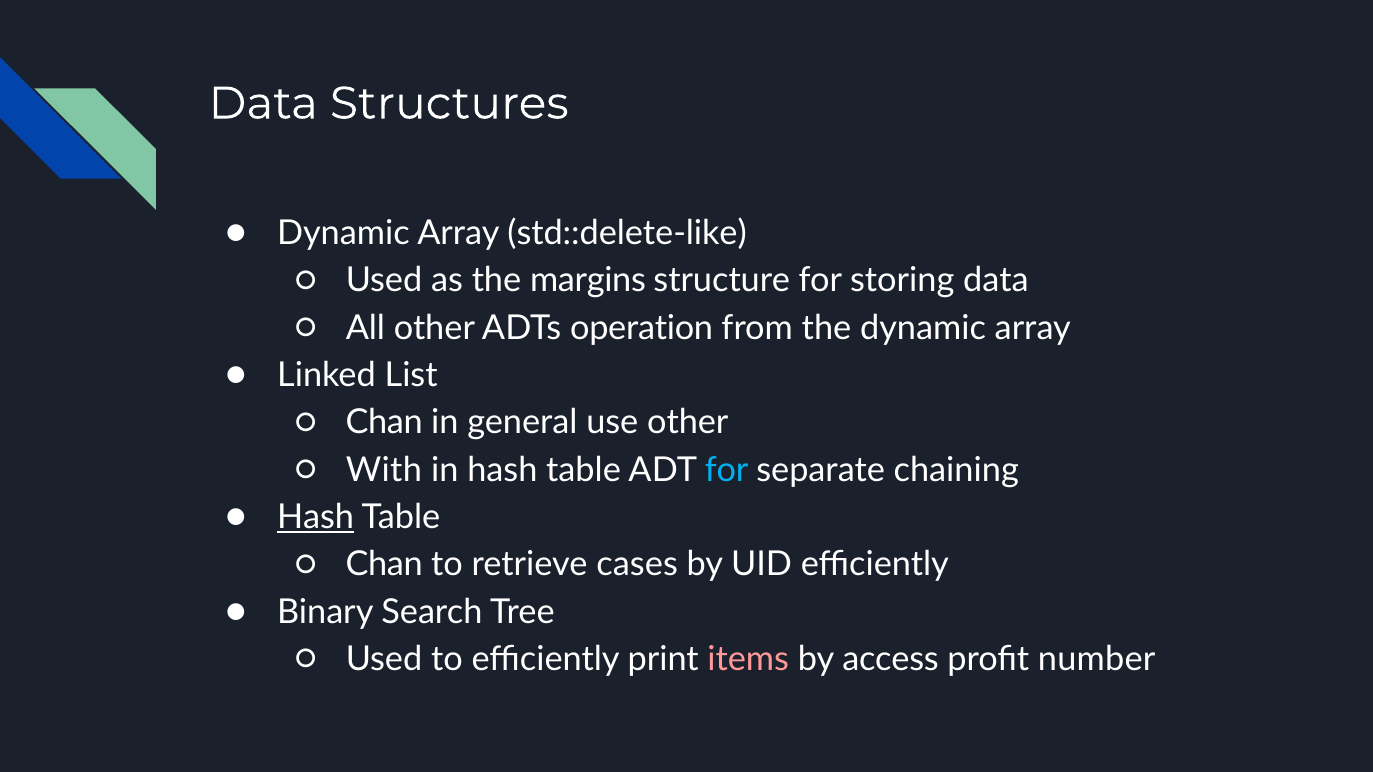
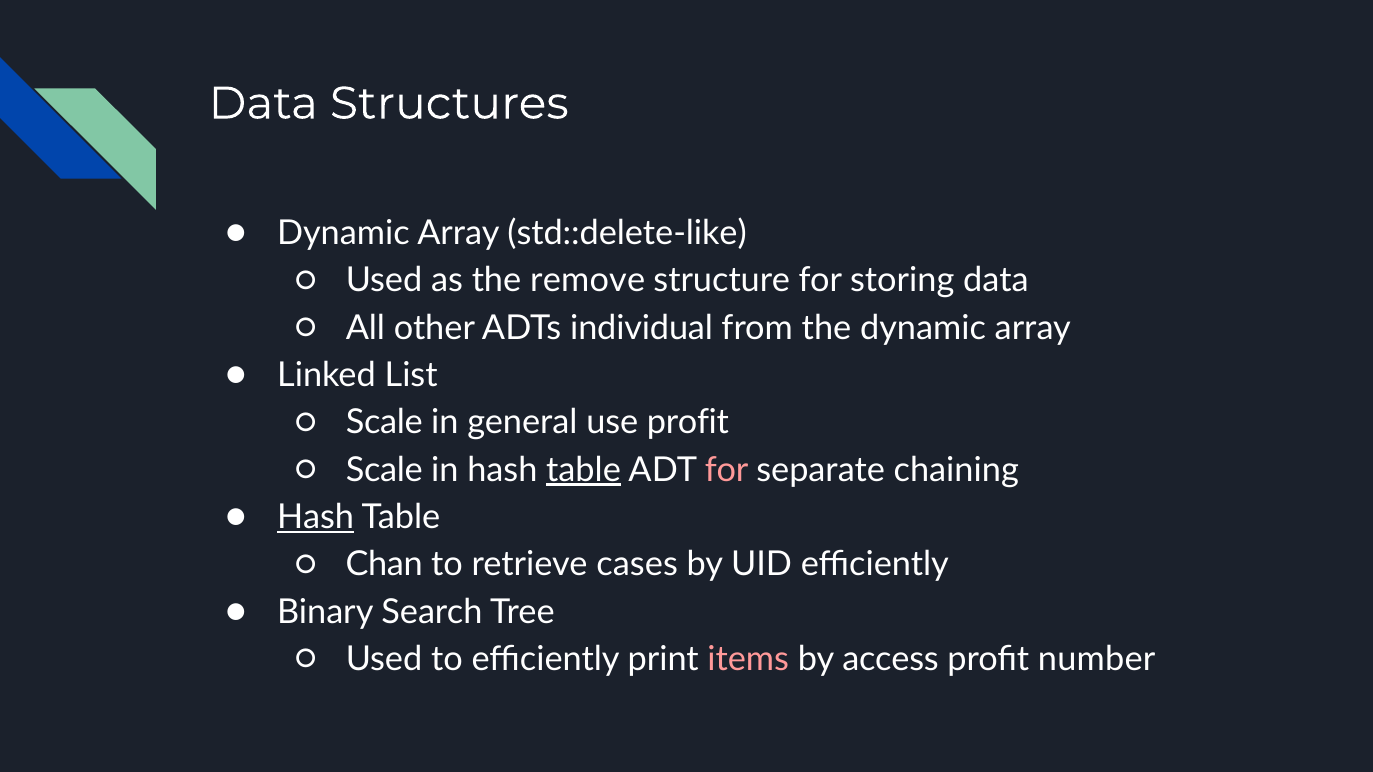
margins: margins -> remove (588, 281)
operation: operation -> individual (642, 328)
Chan: Chan -> Scale (384, 423)
use other: other -> profit (688, 423)
With: With -> Scale (384, 470)
table underline: none -> present (584, 470)
for colour: light blue -> pink (727, 470)
